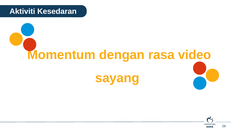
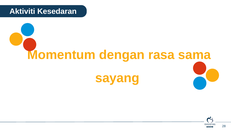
video: video -> sama (195, 55)
